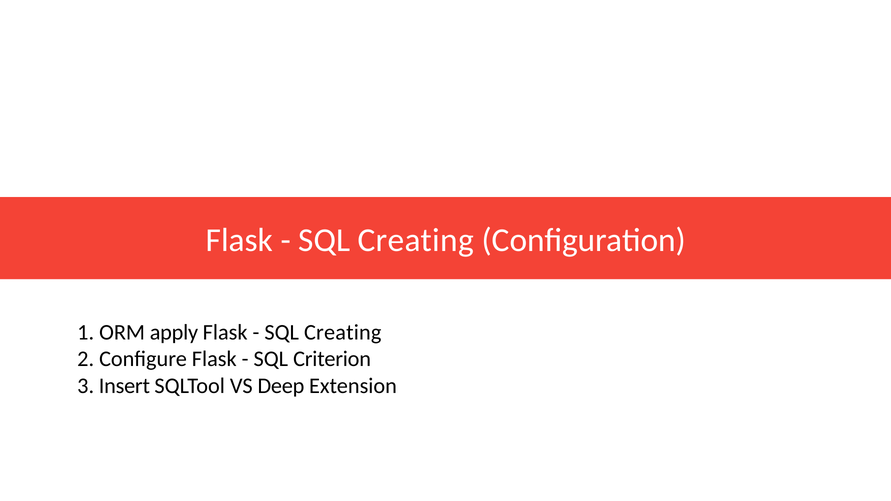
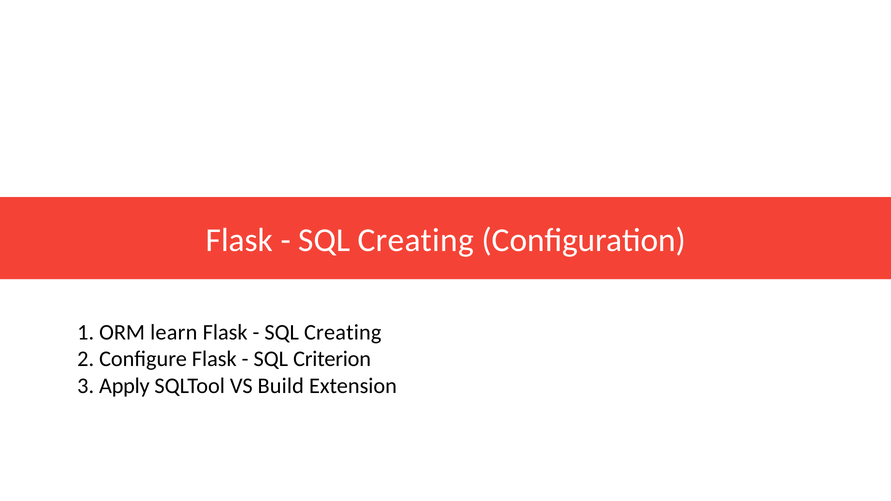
apply: apply -> learn (174, 332)
Insert: Insert -> Apply (124, 386)
Deep: Deep -> Build (281, 386)
